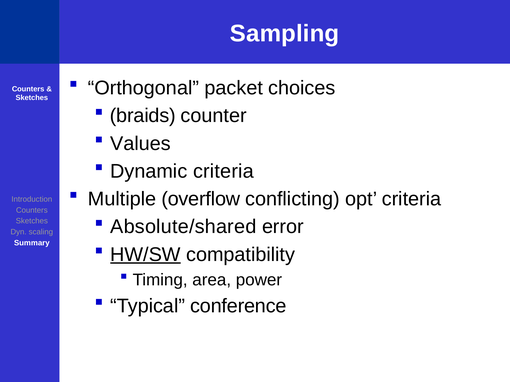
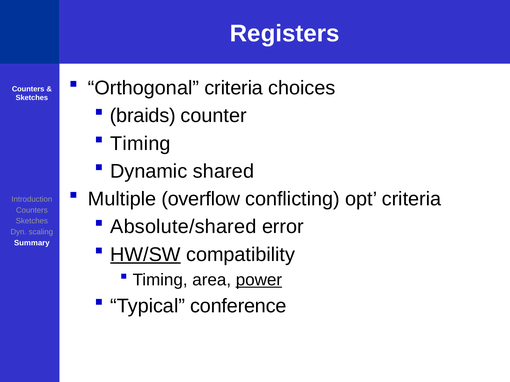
Sampling: Sampling -> Registers (285, 34)
Orthogonal packet: packet -> criteria (234, 88)
Values: Values -> Timing (140, 144)
Dynamic criteria: criteria -> shared (223, 171)
power underline: none -> present (259, 280)
